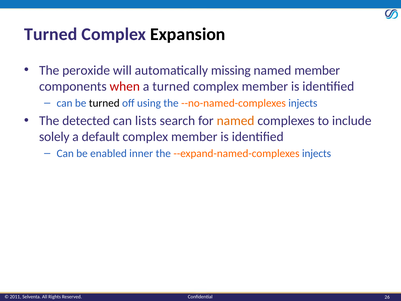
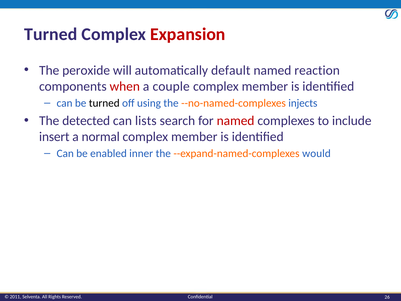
Expansion colour: black -> red (188, 34)
missing: missing -> default (231, 70)
named member: member -> reaction (317, 70)
a turned: turned -> couple (171, 86)
named colour: orange -> red (236, 121)
solely: solely -> insert (54, 137)
default: default -> normal (101, 137)
--expand-named-complexes injects: injects -> would (316, 153)
